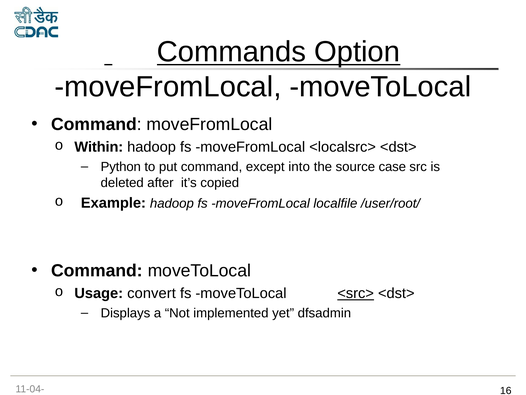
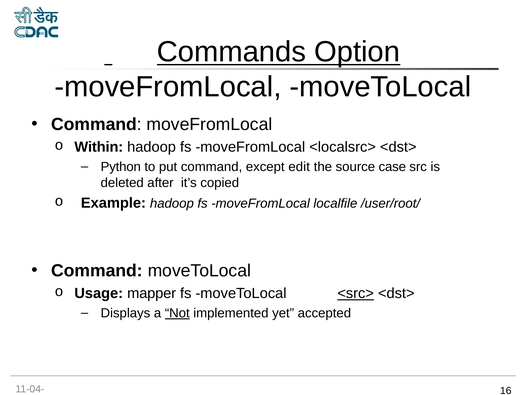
into: into -> edit (299, 167)
convert: convert -> mapper (152, 293)
Not underline: none -> present (177, 313)
dfsadmin: dfsadmin -> accepted (324, 313)
